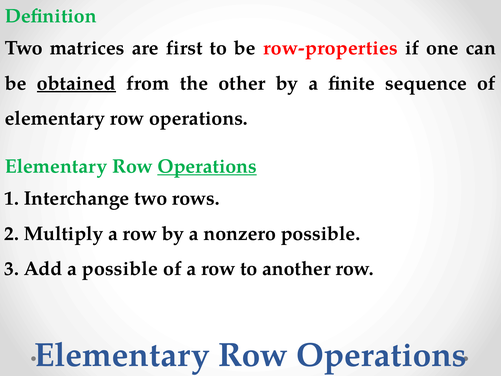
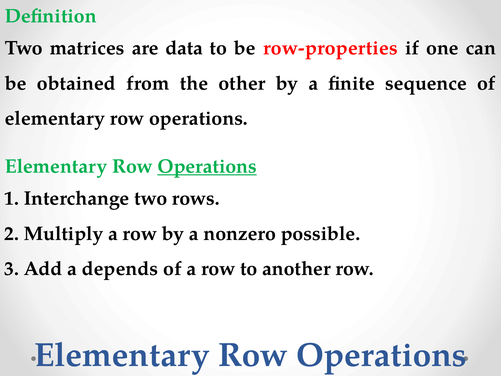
first: first -> data (184, 48)
obtained underline: present -> none (76, 83)
a possible: possible -> depends (120, 269)
